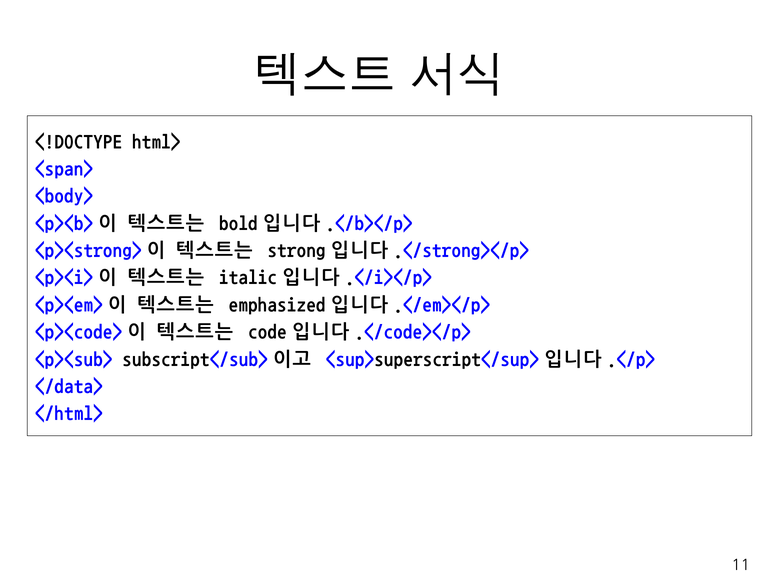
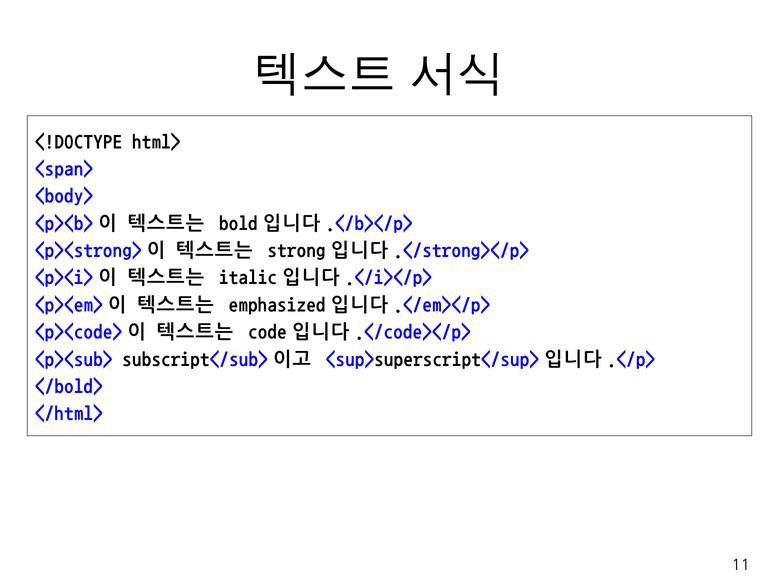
</data>: </data> -> </bold> (69, 386)
